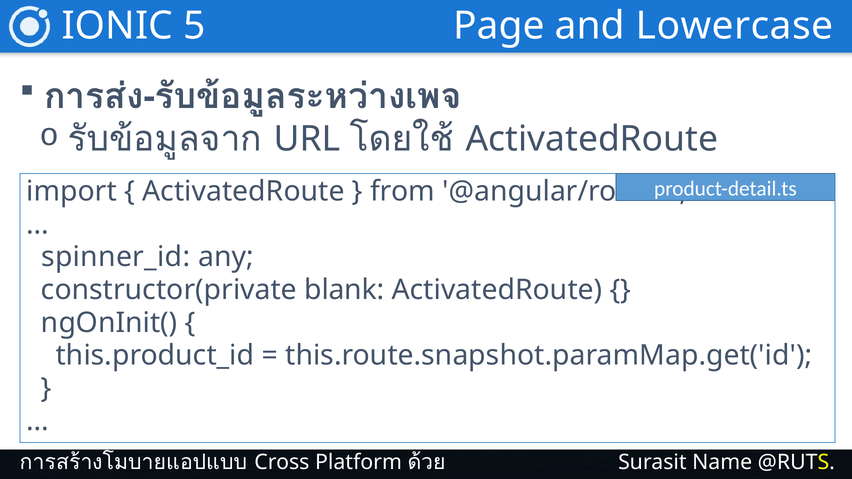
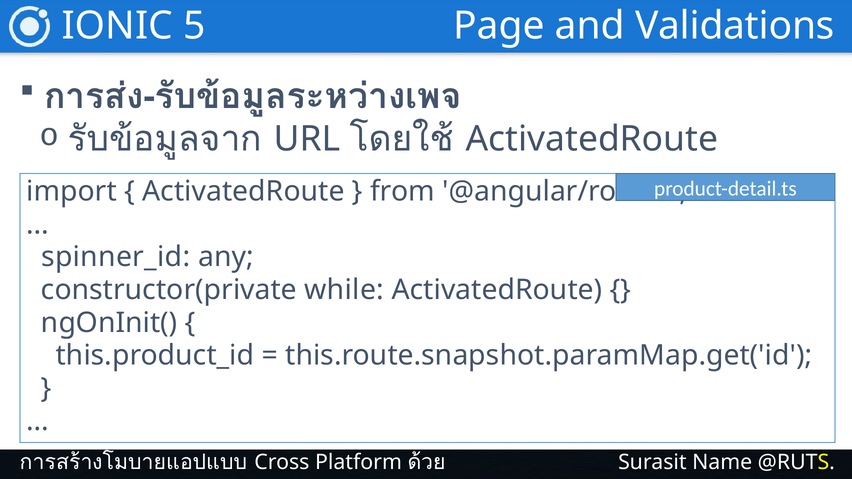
Lowercase: Lowercase -> Validations (735, 26)
blank: blank -> while (344, 290)
